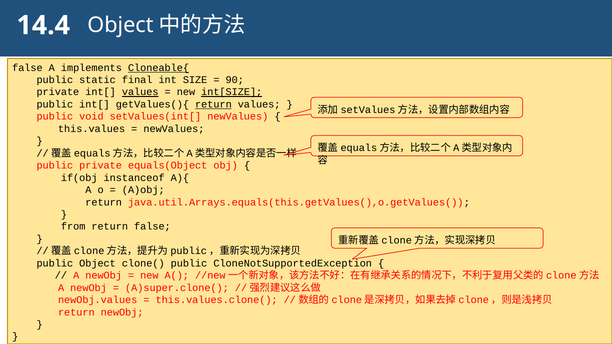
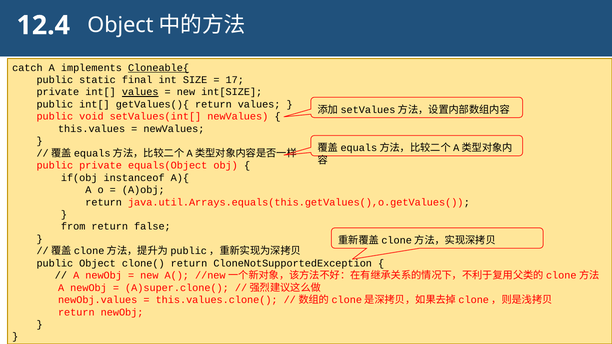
14.4: 14.4 -> 12.4 (43, 25)
false: false -> catch (27, 68)
90: 90 -> 17 (235, 80)
int[SIZE underline: present -> none (232, 92)
return underline: present -> none (213, 104)
clone( public: public -> return (189, 263)
